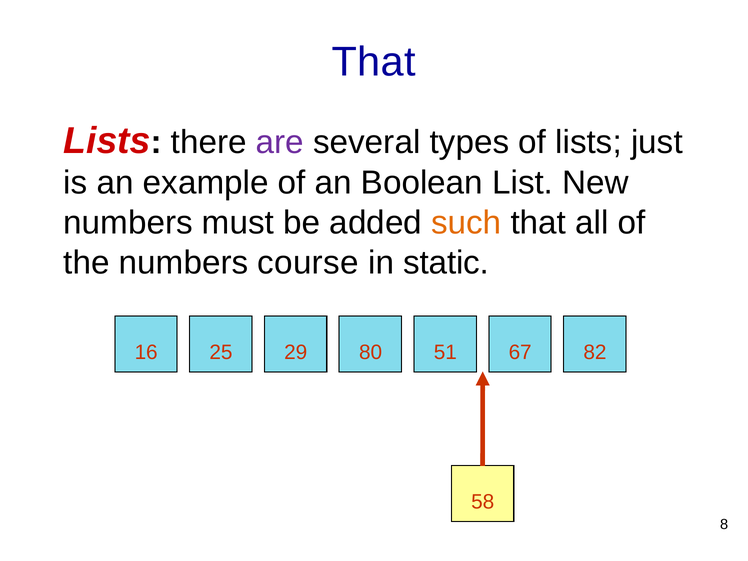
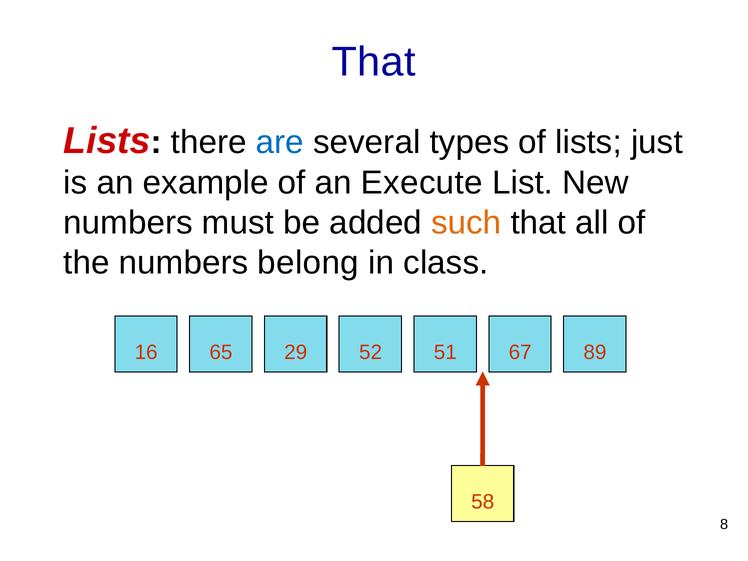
are colour: purple -> blue (280, 142)
Boolean: Boolean -> Execute (422, 183)
course: course -> belong (308, 263)
static: static -> class (446, 263)
25: 25 -> 65 (221, 352)
80: 80 -> 52 (371, 352)
82: 82 -> 89 (595, 352)
